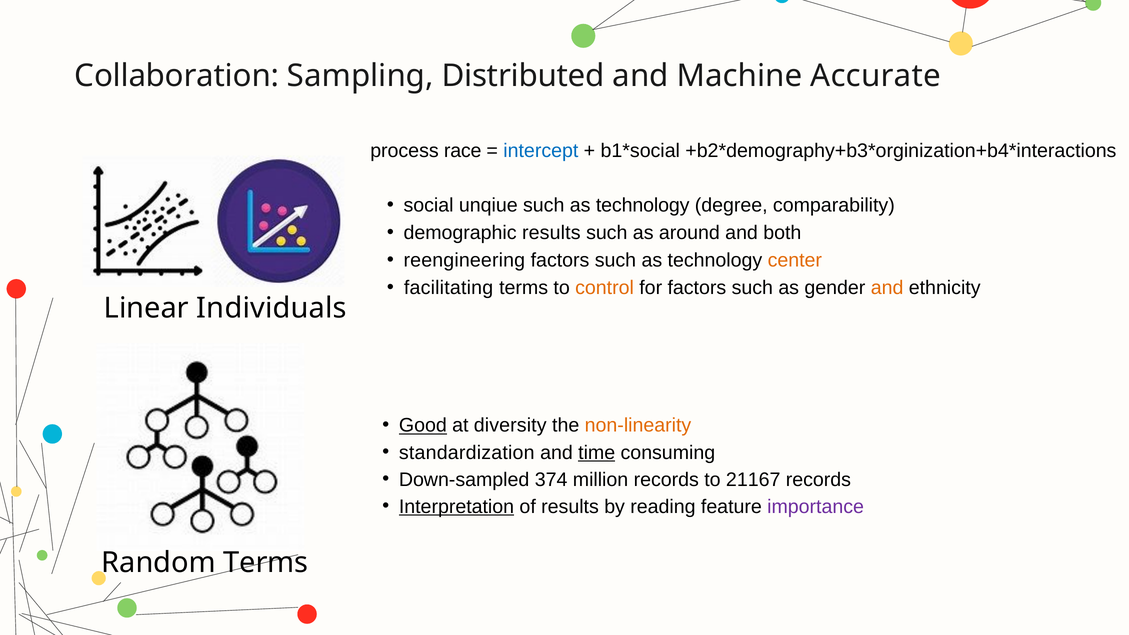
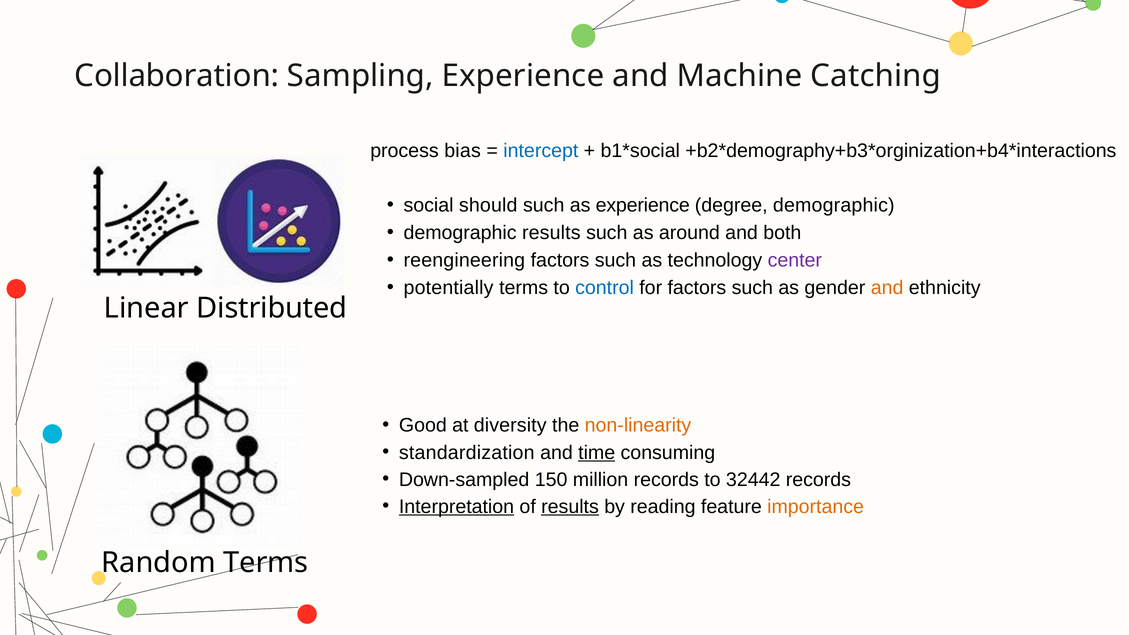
Sampling Distributed: Distributed -> Experience (523, 76)
Accurate: Accurate -> Catching (876, 76)
race: race -> bias (463, 151)
unqiue: unqiue -> should (488, 206)
technology: technology -> experience (643, 206)
degree comparability: comparability -> demographic (834, 206)
center colour: orange -> purple (795, 260)
facilitating: facilitating -> potentially (449, 288)
control colour: orange -> blue (605, 288)
Individuals: Individuals -> Distributed (272, 308)
Good underline: present -> none (423, 426)
374: 374 -> 150 (551, 480)
21167: 21167 -> 32442 (753, 480)
results underline: none -> present (570, 507)
importance colour: purple -> orange (816, 507)
